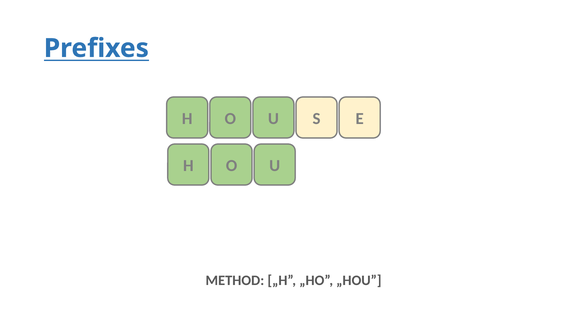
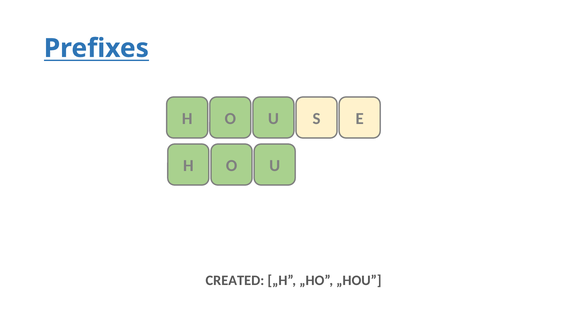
METHOD: METHOD -> CREATED (235, 281)
